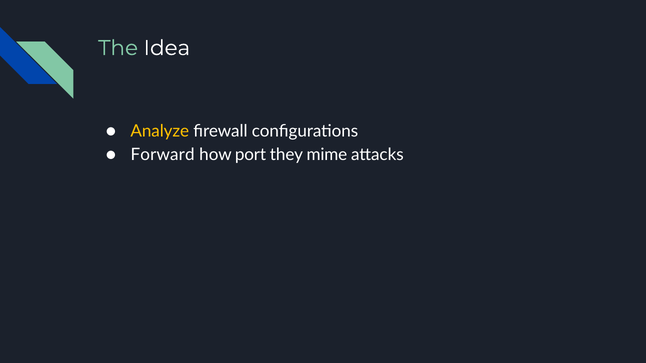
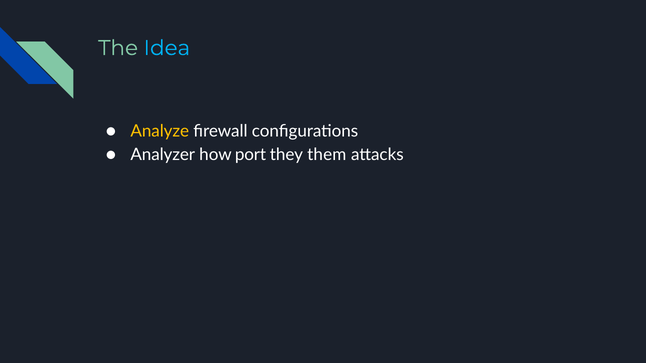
Idea colour: white -> light blue (167, 48)
Forward: Forward -> Analyzer (163, 155)
mime: mime -> them (327, 155)
